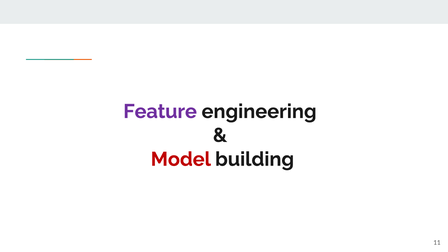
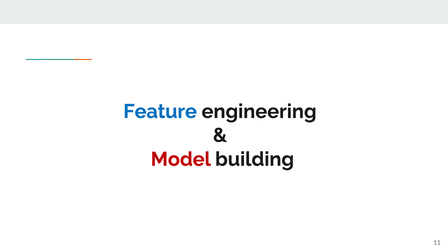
Feature colour: purple -> blue (160, 111)
